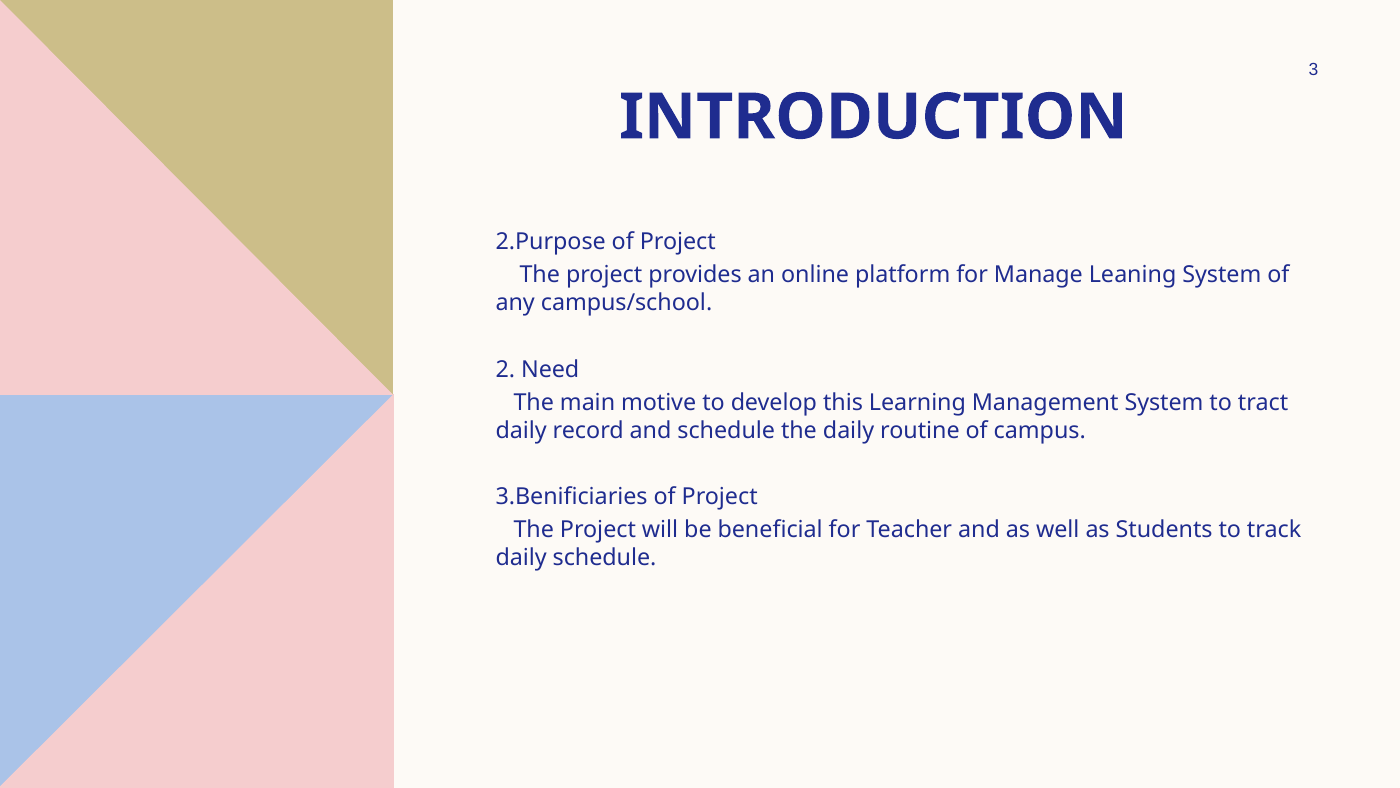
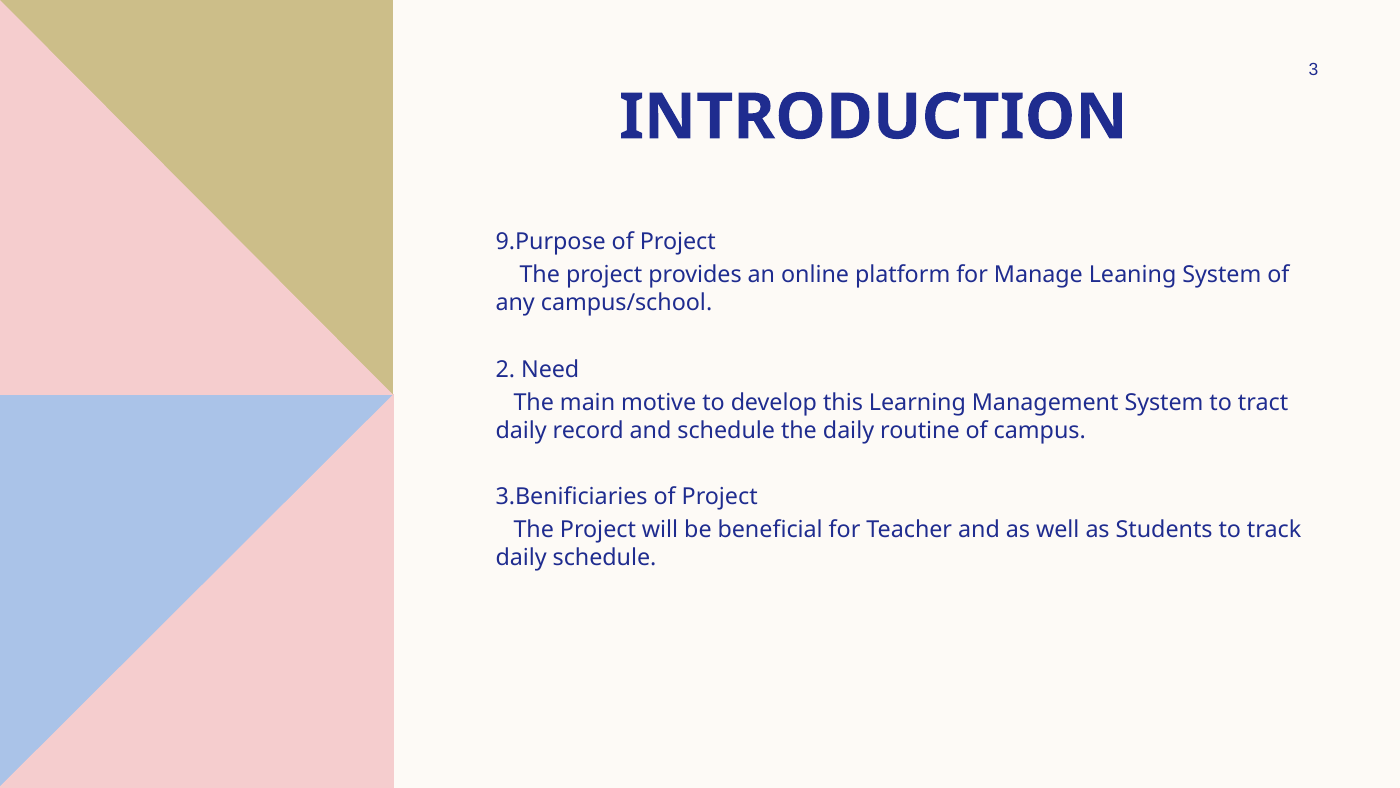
2.Purpose: 2.Purpose -> 9.Purpose (551, 242)
